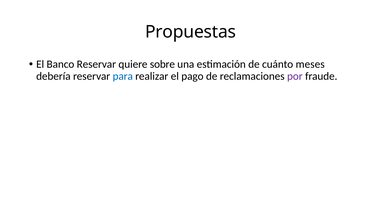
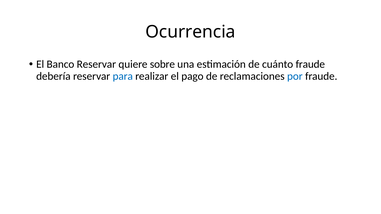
Propuestas: Propuestas -> Ocurrencia (190, 32)
cuánto meses: meses -> fraude (310, 64)
por colour: purple -> blue (295, 76)
